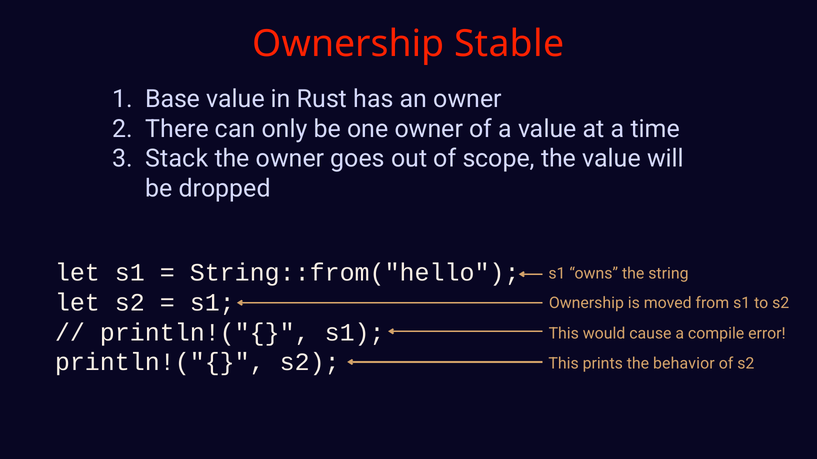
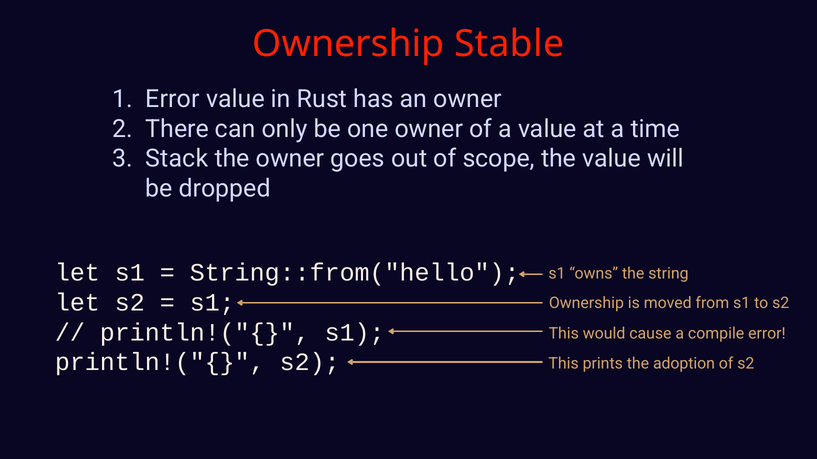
Base: Base -> Error (173, 99)
behavior: behavior -> adoption (684, 364)
